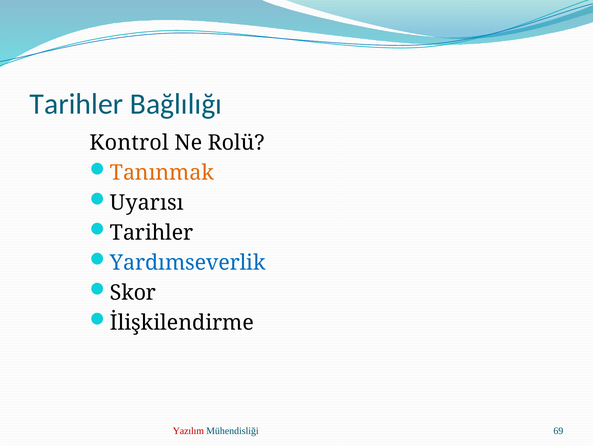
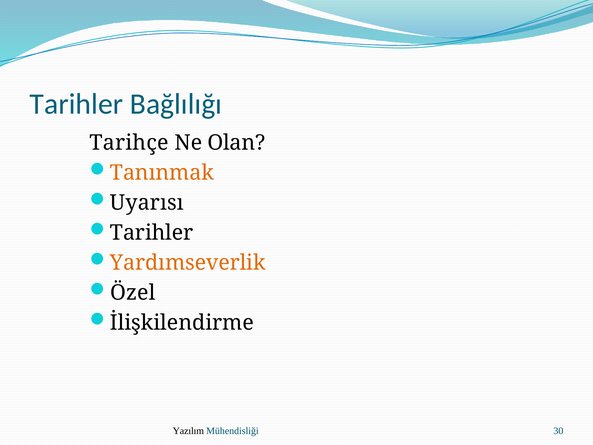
Kontrol: Kontrol -> Tarihçe (129, 143)
Rolü: Rolü -> Olan (236, 143)
Yardımseverlik colour: blue -> orange (188, 263)
Skor: Skor -> Özel (133, 293)
Yazılım colour: red -> black (188, 431)
69: 69 -> 30 (558, 431)
